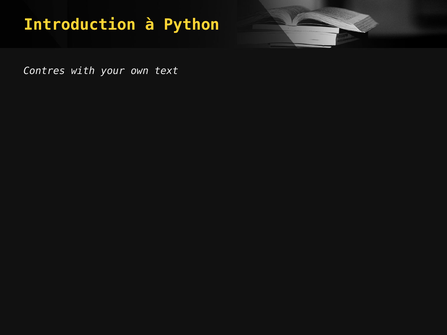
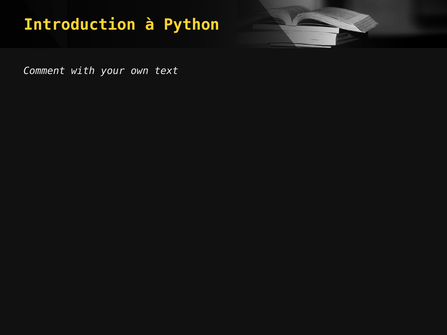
Contres: Contres -> Comment (44, 71)
